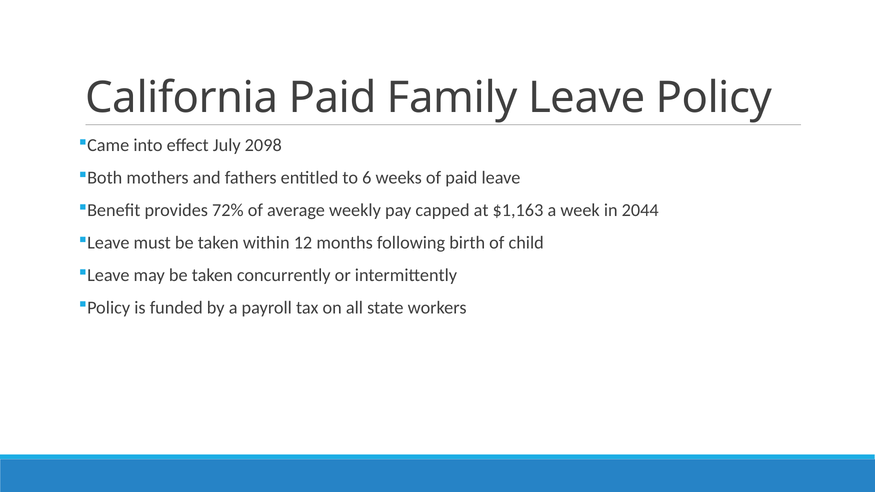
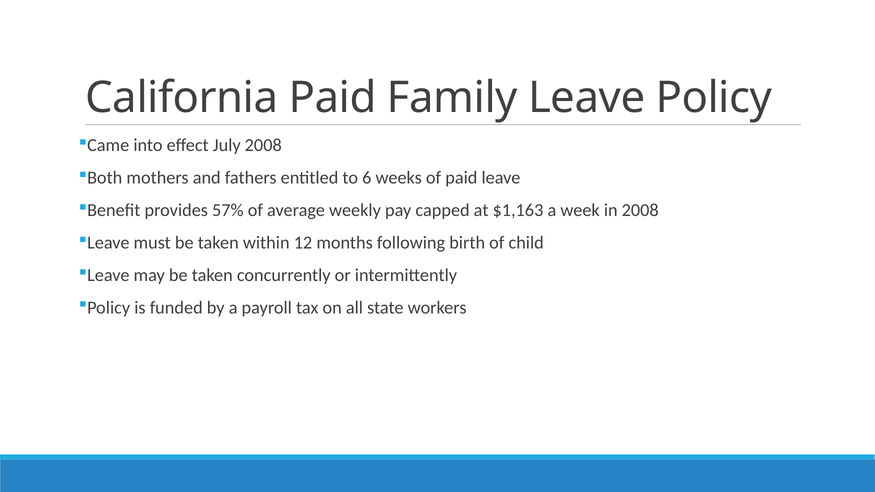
July 2098: 2098 -> 2008 (263, 145)
72%: 72% -> 57% (228, 210)
in 2044: 2044 -> 2008 (640, 210)
